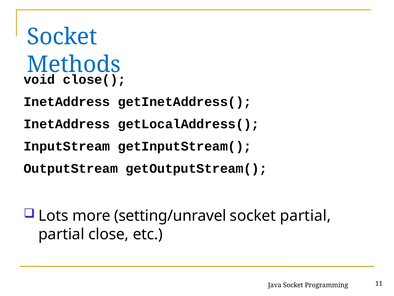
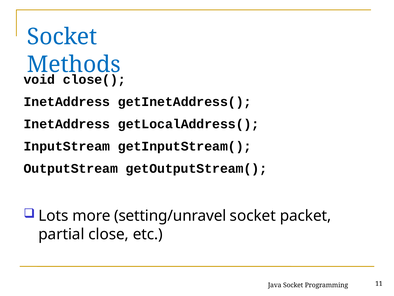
socket partial: partial -> packet (306, 215)
